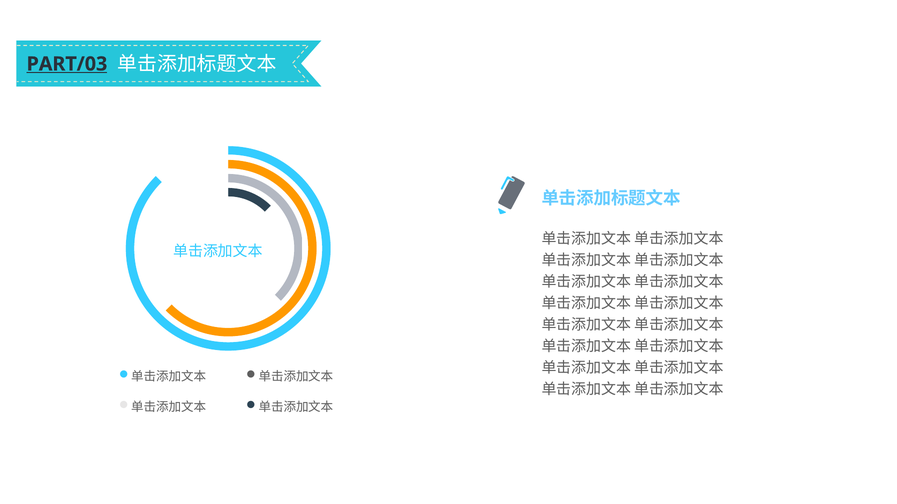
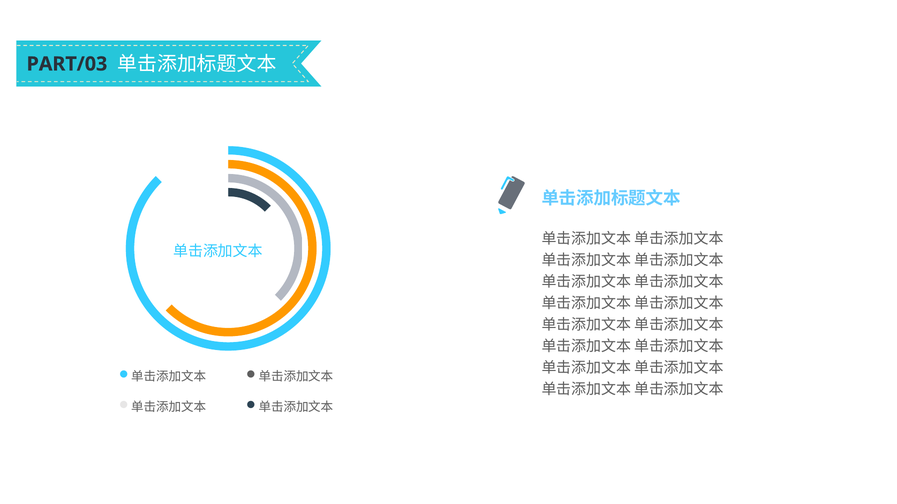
PART/03 underline: present -> none (67, 64)
